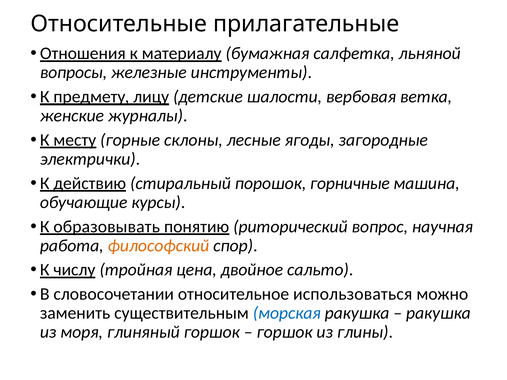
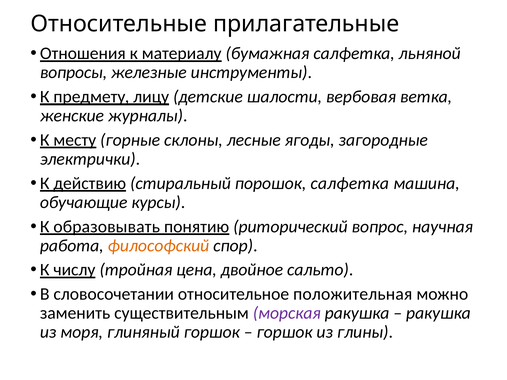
порошок горничные: горничные -> салфетка (350, 183)
использоваться: использоваться -> положительная (353, 294)
морская colour: blue -> purple (287, 313)
